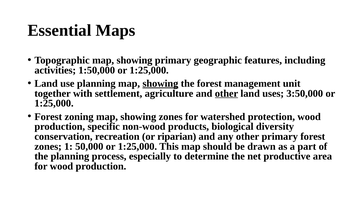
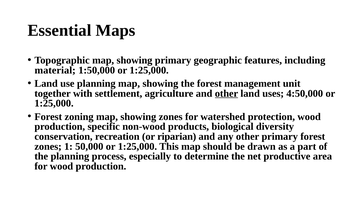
activities: activities -> material (55, 70)
showing underline: present -> none (160, 84)
3:50,000: 3:50,000 -> 4:50,000 (305, 93)
